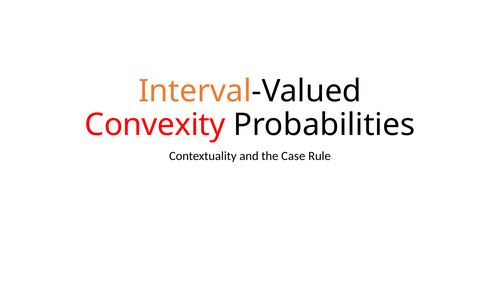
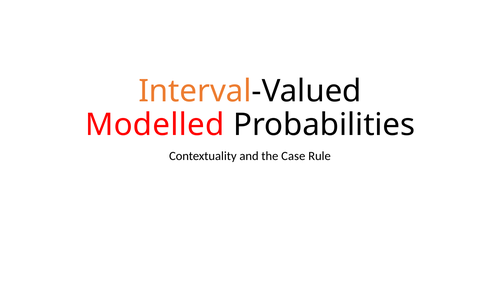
Convexity: Convexity -> Modelled (155, 125)
